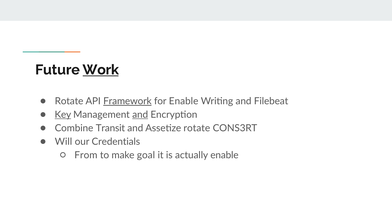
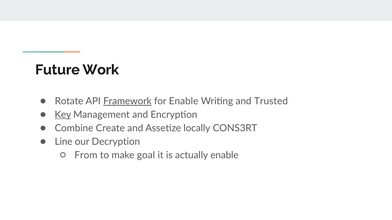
Work underline: present -> none (101, 70)
Filebeat: Filebeat -> Trusted (271, 101)
and underline: present -> none (140, 115)
Transit: Transit -> Create (110, 128)
Assetize rotate: rotate -> locally (197, 128)
Will: Will -> Line (64, 142)
Credentials: Credentials -> Decryption (116, 142)
